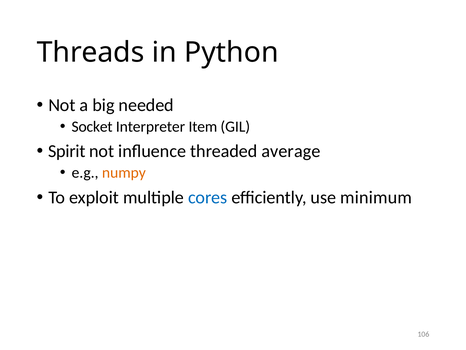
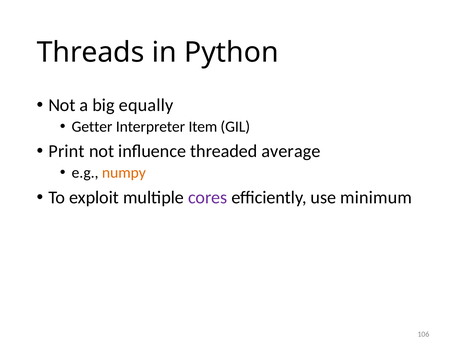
needed: needed -> equally (146, 105)
Socket: Socket -> Getter (92, 126)
Spirit: Spirit -> Print (67, 151)
cores colour: blue -> purple (208, 197)
